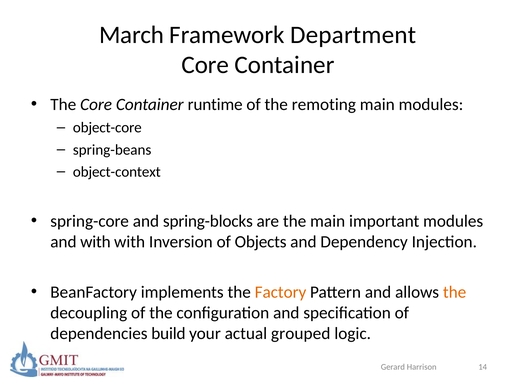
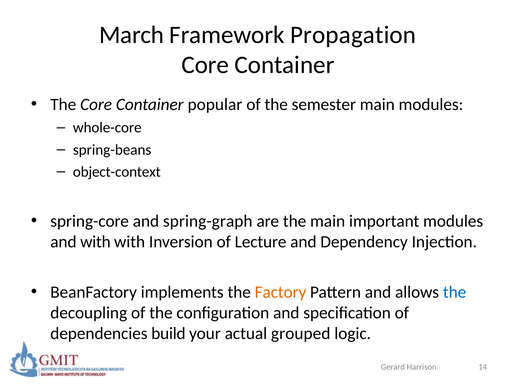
Department: Department -> Propagation (353, 35)
runtime: runtime -> popular (215, 104)
remoting: remoting -> semester (324, 104)
object-core: object-core -> whole-core (107, 128)
spring-blocks: spring-blocks -> spring-graph (208, 221)
Objects: Objects -> Lecture (261, 242)
the colour: orange -> blue (455, 292)
